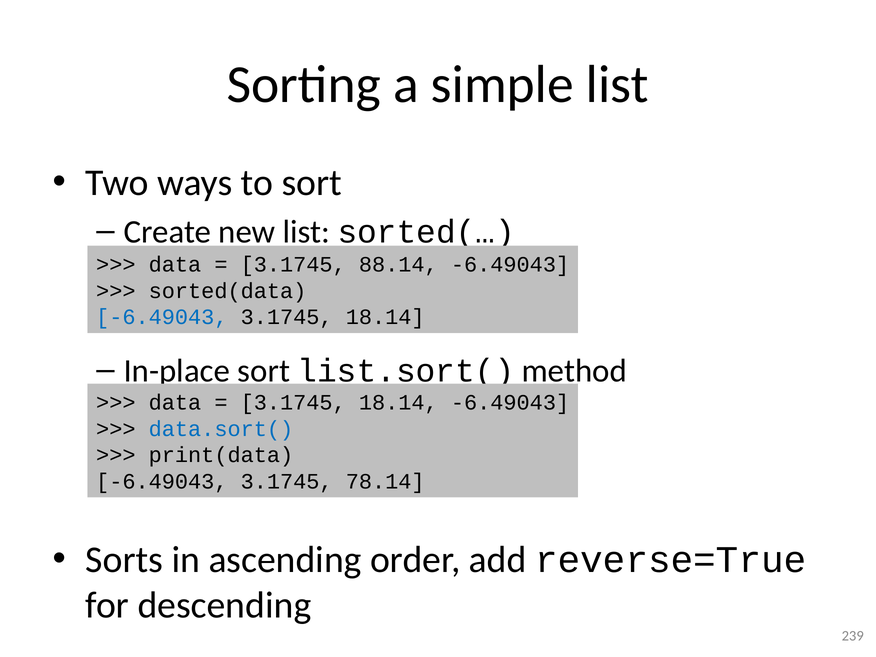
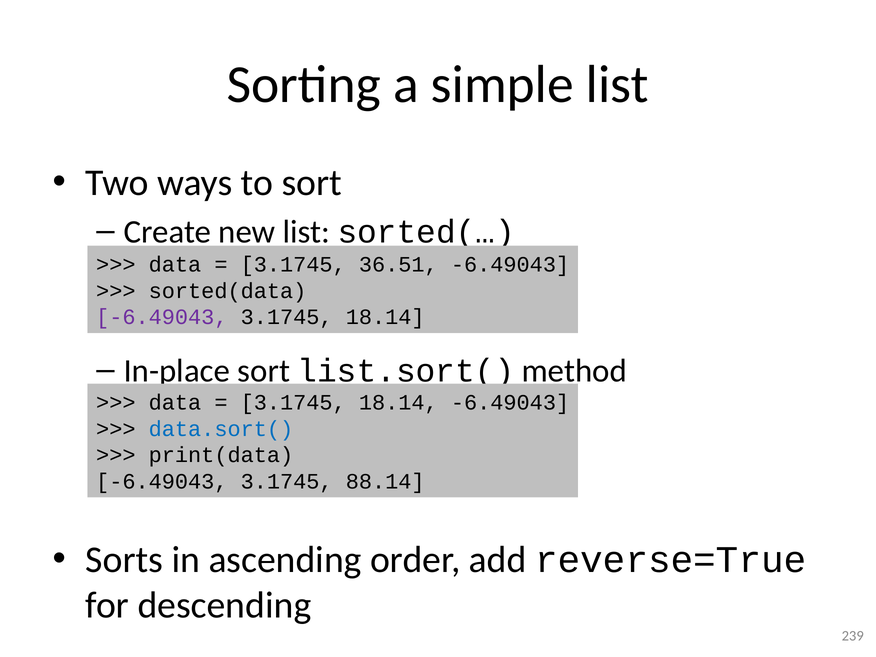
88.14: 88.14 -> 36.51 (398, 265)
-6.49043 colour: blue -> purple (162, 317)
78.14: 78.14 -> 88.14 (385, 481)
